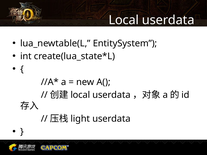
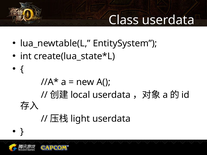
Local: Local -> Class (124, 20)
